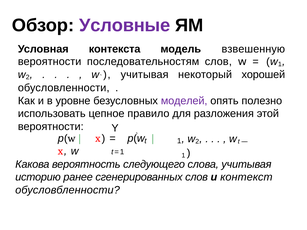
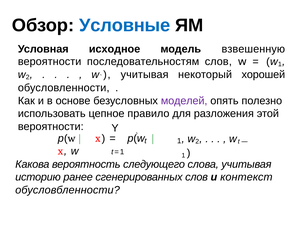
Условные colour: purple -> blue (125, 25)
контекста: контекста -> исходное (115, 49)
уровне: уровне -> основе (73, 101)
